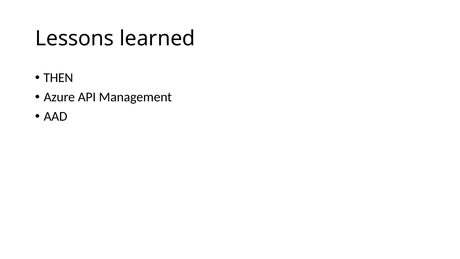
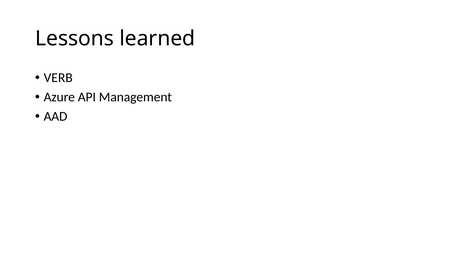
THEN: THEN -> VERB (58, 78)
